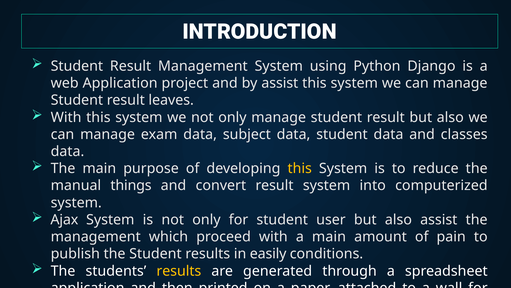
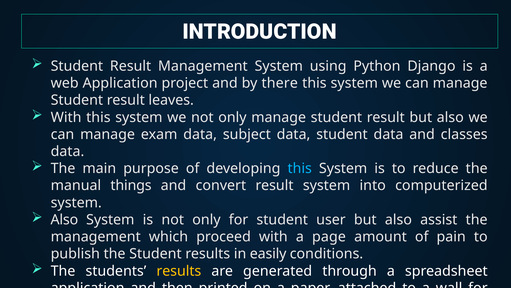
by assist: assist -> there (280, 83)
this colour: yellow -> light blue (300, 168)
Ajax: Ajax -> Also (64, 219)
a main: main -> page (329, 236)
